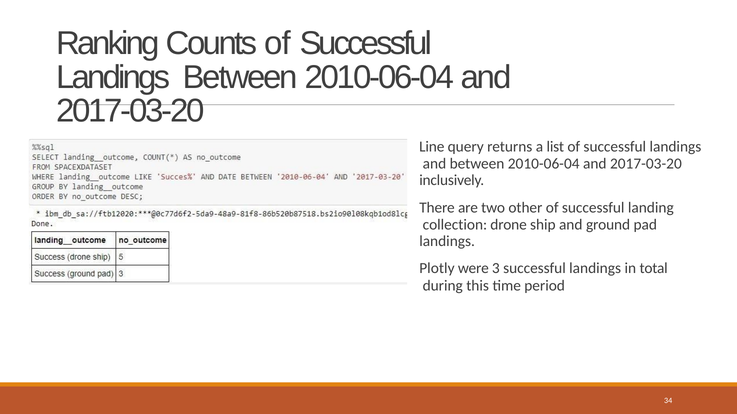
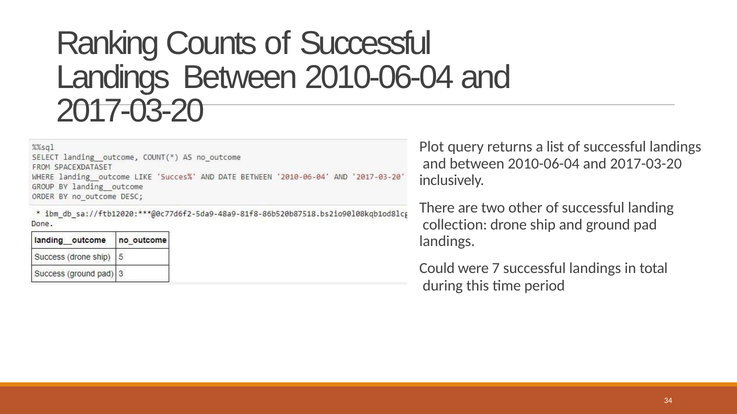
Line: Line -> Plot (432, 147)
Plotly: Plotly -> Could (437, 269)
3: 3 -> 7 (496, 269)
